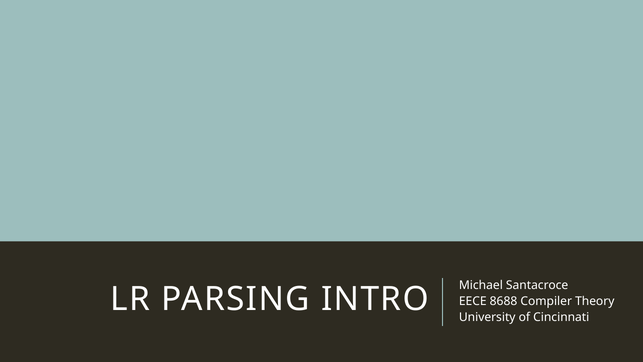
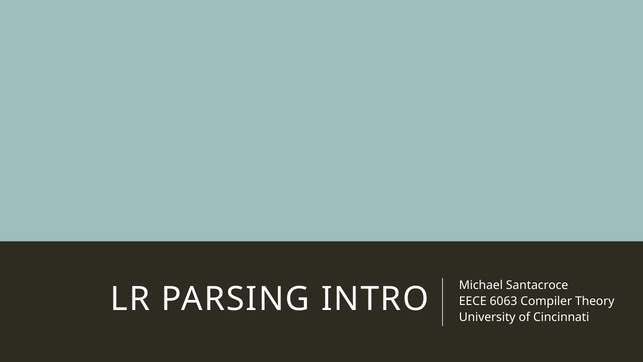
8688: 8688 -> 6063 (503, 301)
